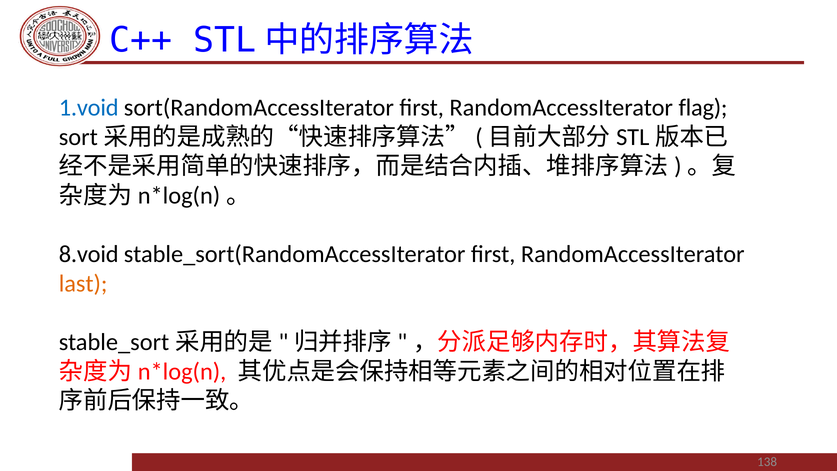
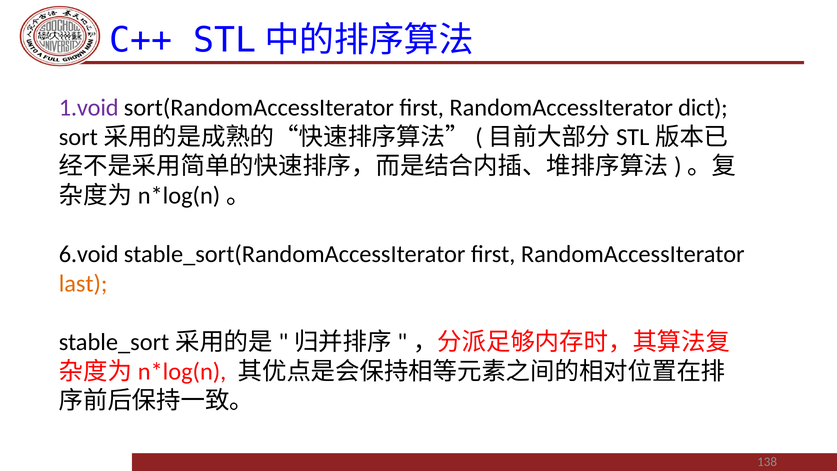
1.void colour: blue -> purple (89, 108)
flag: flag -> dict (703, 108)
8.void: 8.void -> 6.void (89, 254)
